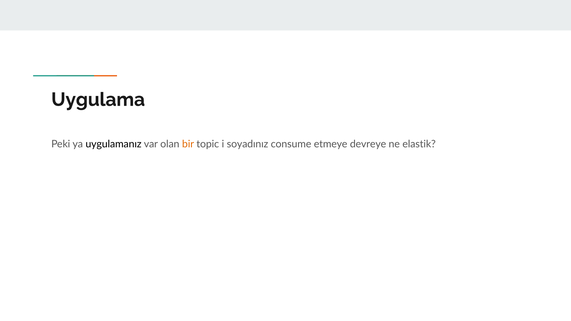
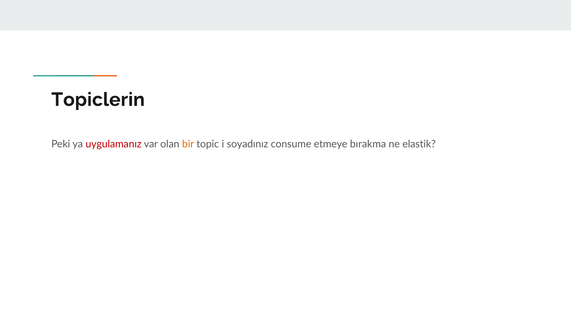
Uygulama: Uygulama -> Topiclerin (98, 100)
uygulamanız colour: black -> red (114, 144)
devreye: devreye -> bırakma (368, 144)
